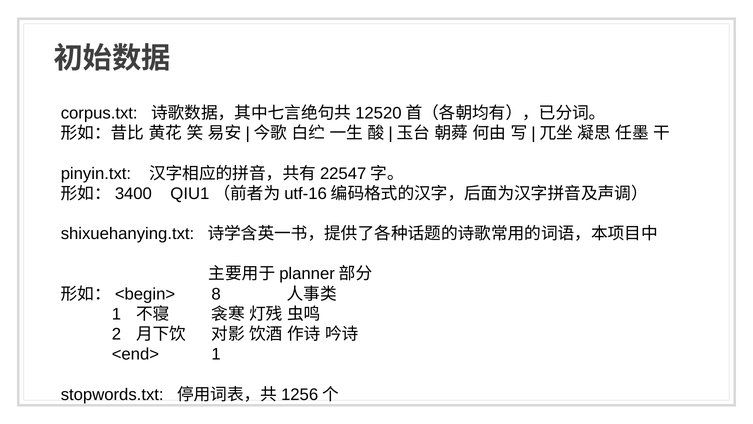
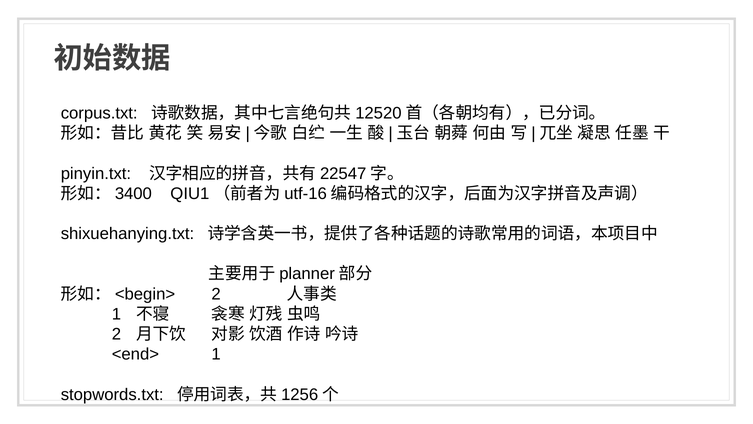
8: 8 -> 2 (216, 294)
